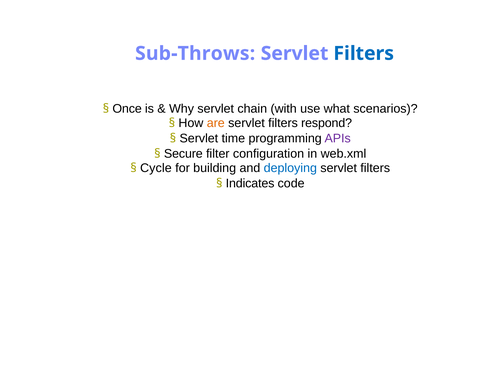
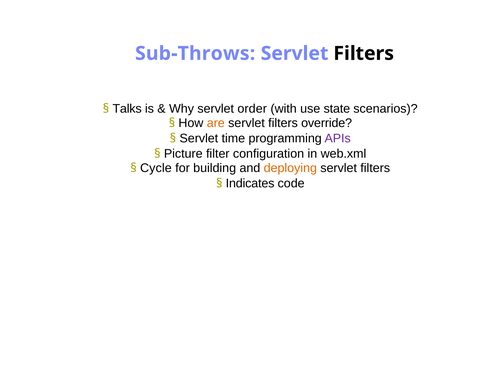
Filters colour: blue -> black (364, 53)
Once: Once -> Talks (127, 109)
chain: chain -> order (252, 109)
what: what -> state (337, 109)
respond: respond -> override (327, 123)
Secure: Secure -> Picture (183, 153)
deploying colour: blue -> orange (290, 168)
